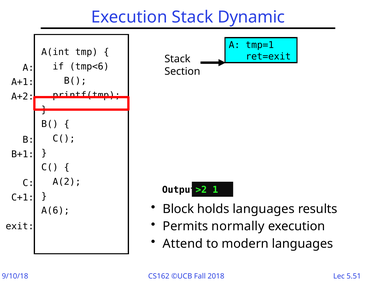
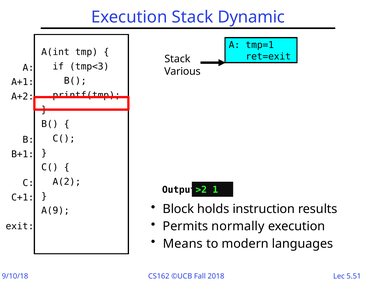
tmp<6: tmp<6 -> tmp<3 (89, 66)
Section: Section -> Various (182, 72)
holds languages: languages -> instruction (264, 209)
A(6: A(6 -> A(9 (55, 211)
Attend: Attend -> Means (183, 244)
